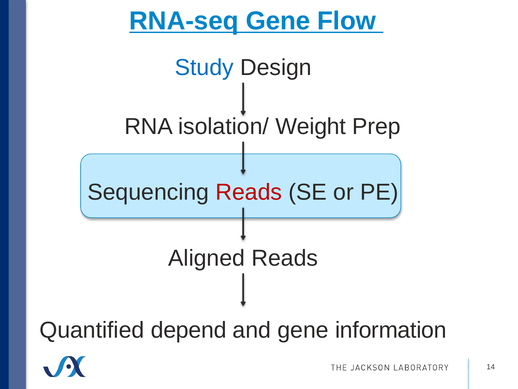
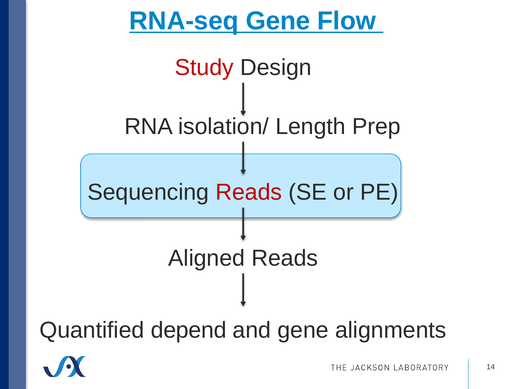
Study colour: blue -> red (204, 68)
Weight: Weight -> Length (311, 126)
information: information -> alignments (391, 330)
